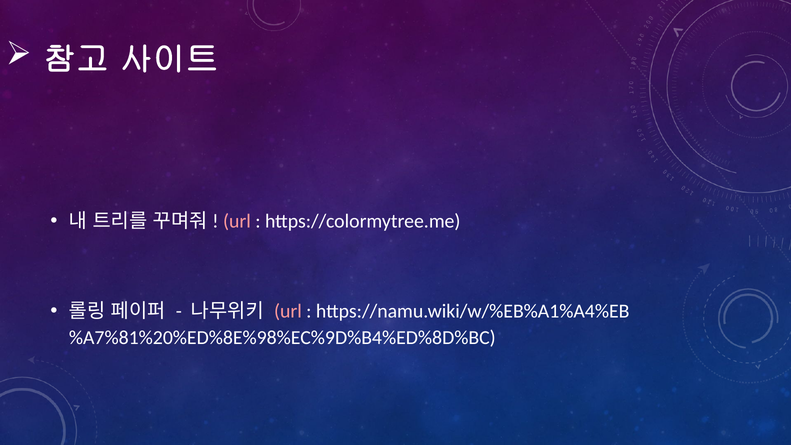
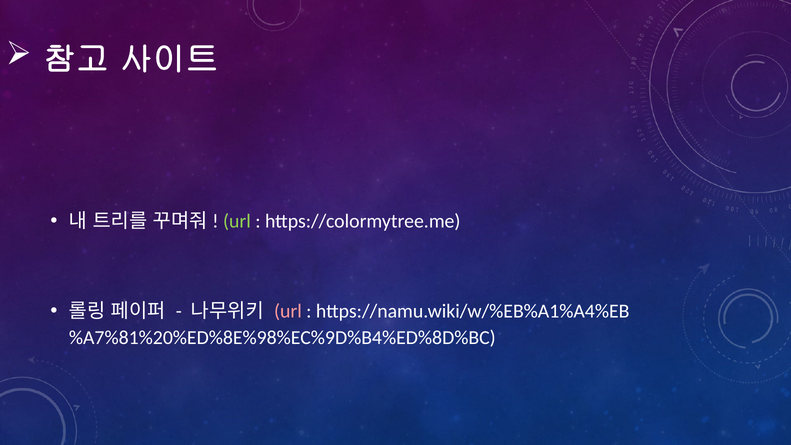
url colour: pink -> light green (237, 221)
